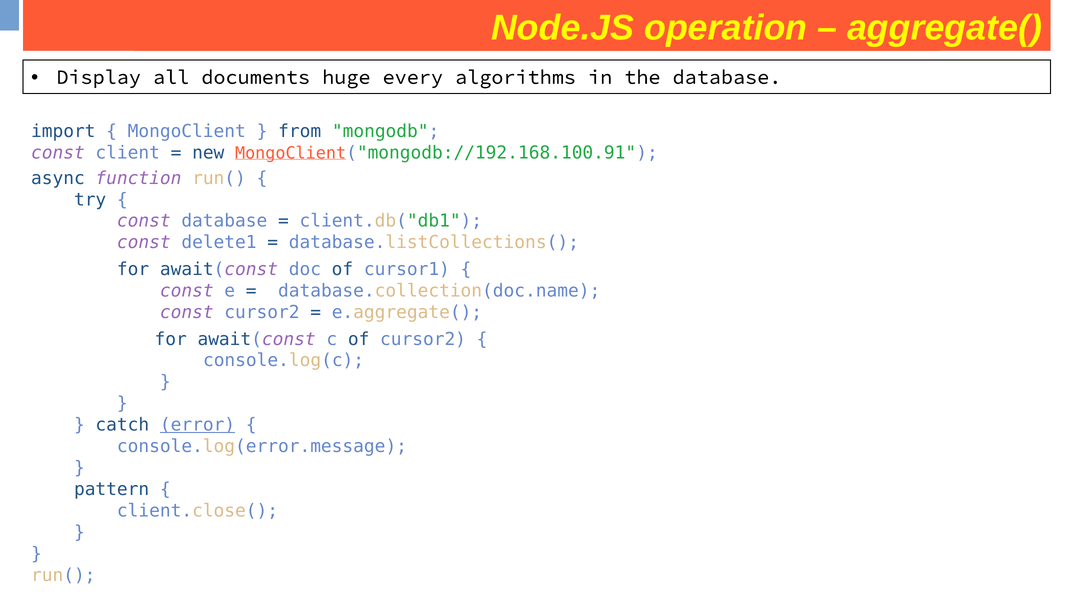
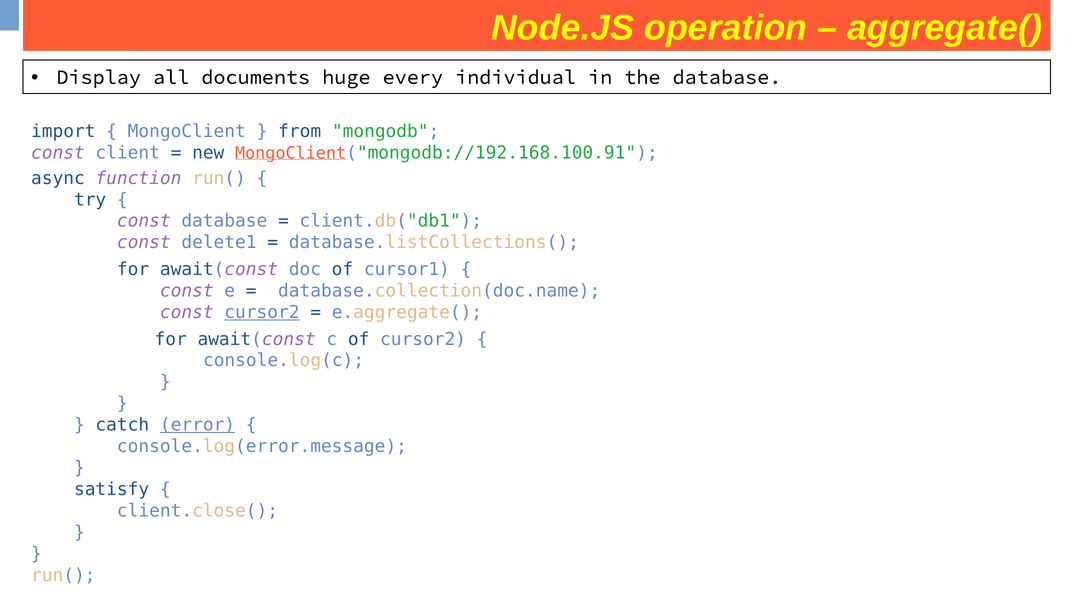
algorithms: algorithms -> individual (516, 77)
cursor2 underline: none -> present (262, 312)
pattern: pattern -> satisfy (112, 489)
